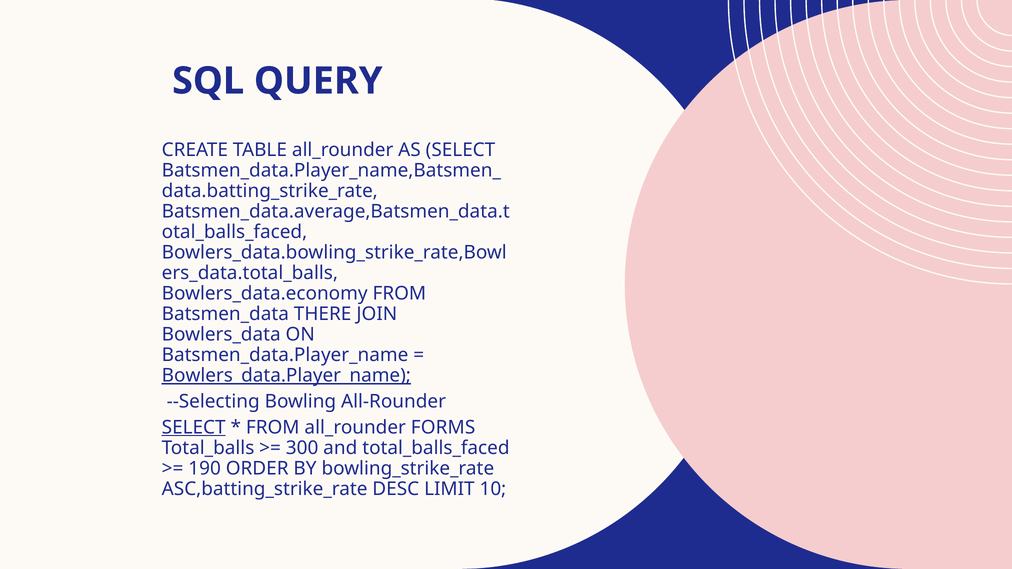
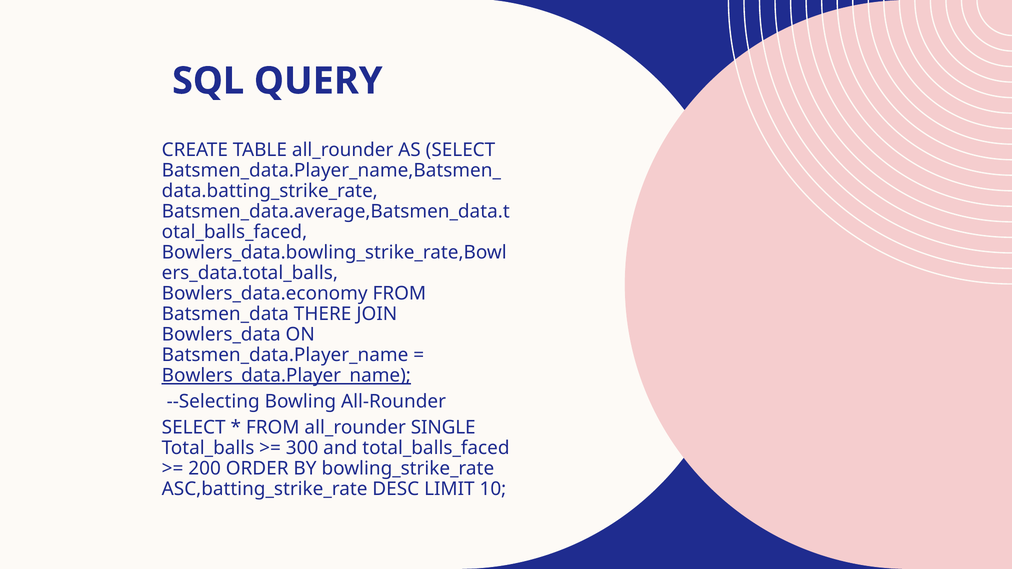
SELECT underline: present -> none (194, 428)
FORMS: FORMS -> SINGLE (443, 428)
190: 190 -> 200 (205, 469)
